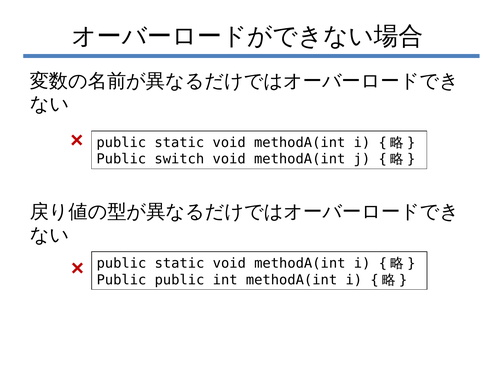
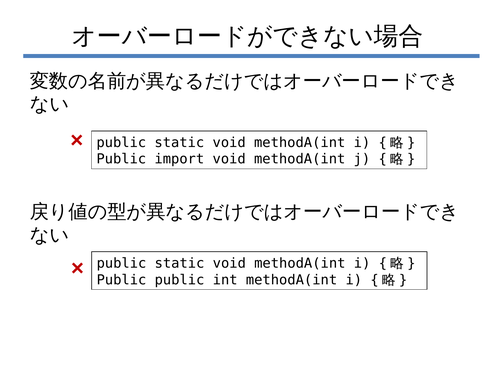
switch: switch -> import (179, 159)
